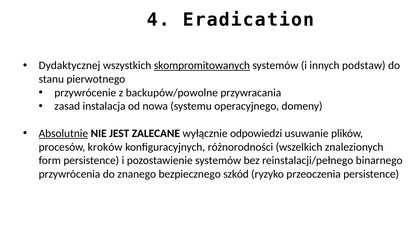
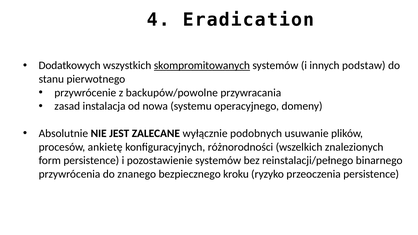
Dydaktycznej: Dydaktycznej -> Dodatkowych (70, 66)
Absolutnie underline: present -> none (63, 133)
odpowiedzi: odpowiedzi -> podobnych (256, 133)
kroków: kroków -> ankietę (105, 147)
szkód: szkód -> kroku (236, 174)
